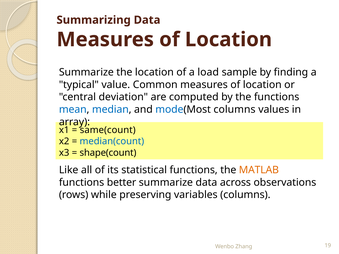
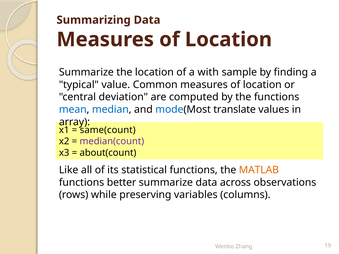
load: load -> with (208, 72)
mode(Most columns: columns -> translate (235, 110)
median(count colour: blue -> purple (112, 142)
shape(count: shape(count -> about(count (108, 153)
